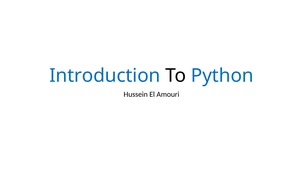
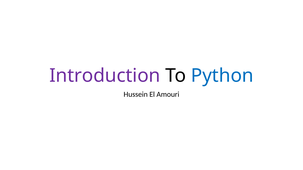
Introduction colour: blue -> purple (105, 76)
